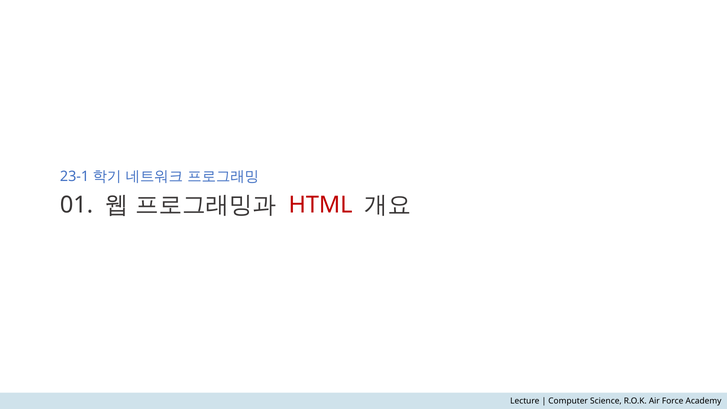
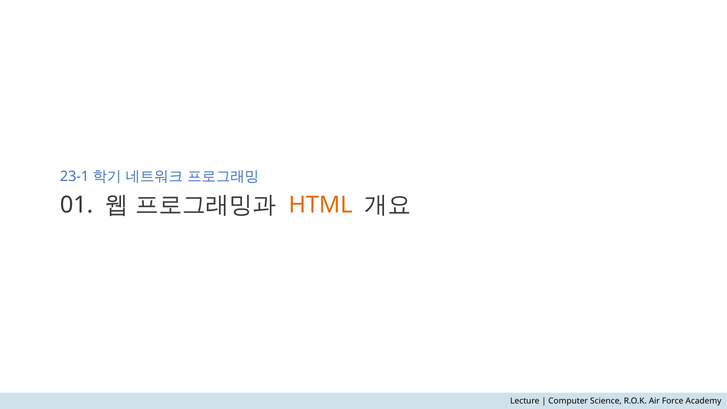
HTML colour: red -> orange (320, 205)
